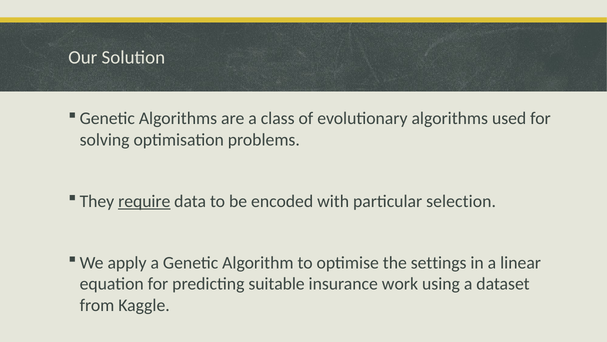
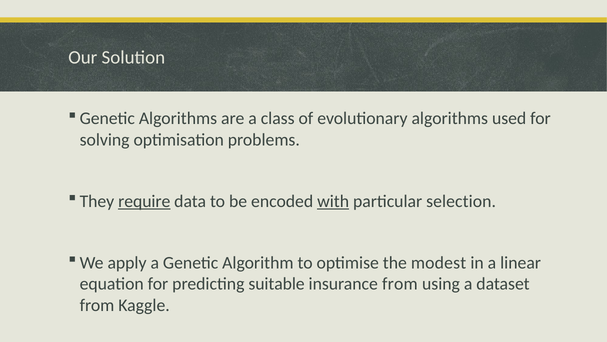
with underline: none -> present (333, 201)
settings: settings -> modest (439, 262)
insurance work: work -> from (400, 284)
